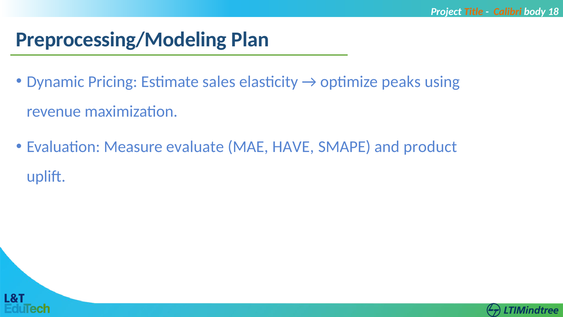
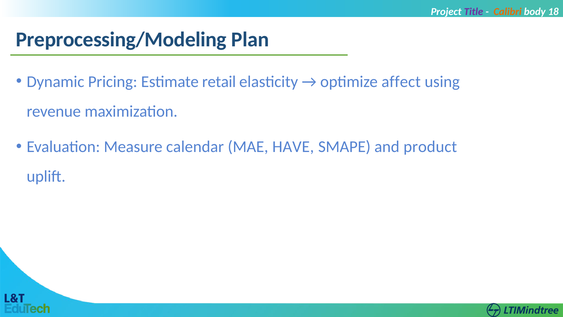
Title colour: orange -> purple (474, 12)
sales: sales -> retail (219, 82)
peaks: peaks -> affect (401, 82)
evaluate: evaluate -> calendar (195, 147)
